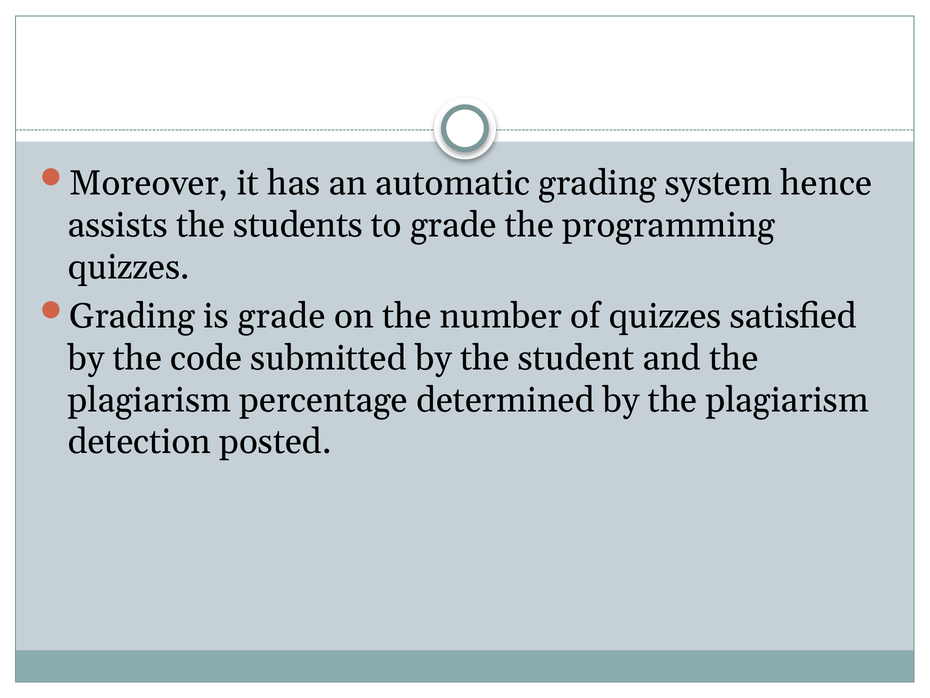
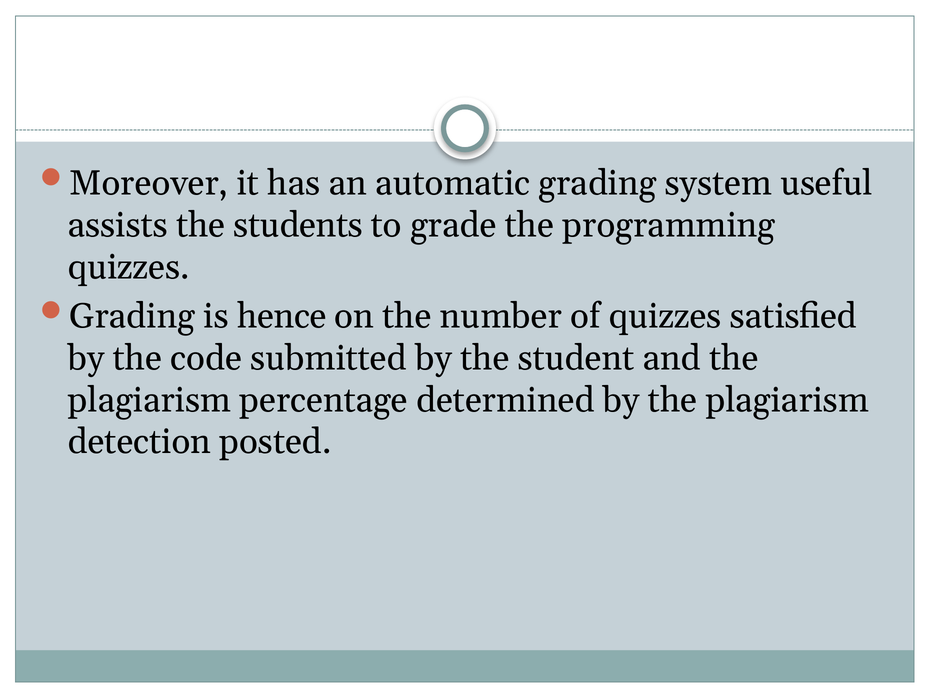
hence: hence -> useful (826, 183)
is grade: grade -> hence (282, 316)
